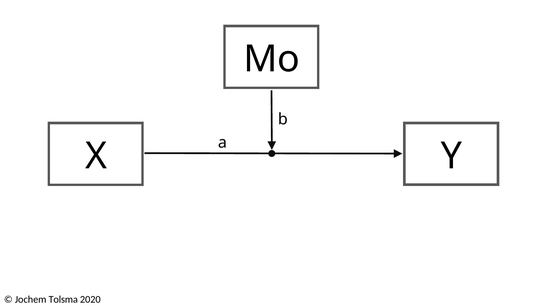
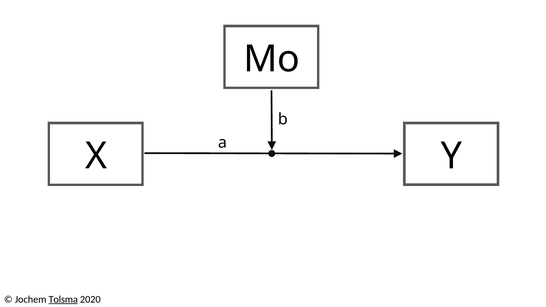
Tolsma underline: none -> present (63, 299)
